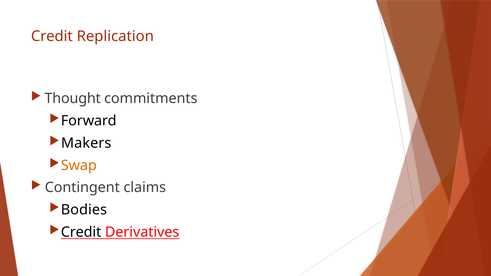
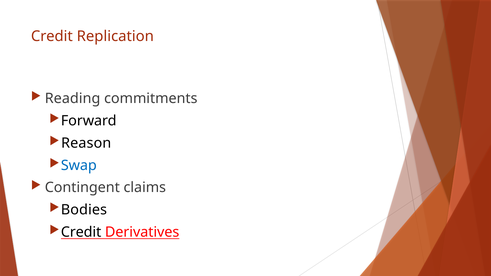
Thought: Thought -> Reading (73, 98)
Makers: Makers -> Reason (86, 143)
Swap colour: orange -> blue (79, 165)
